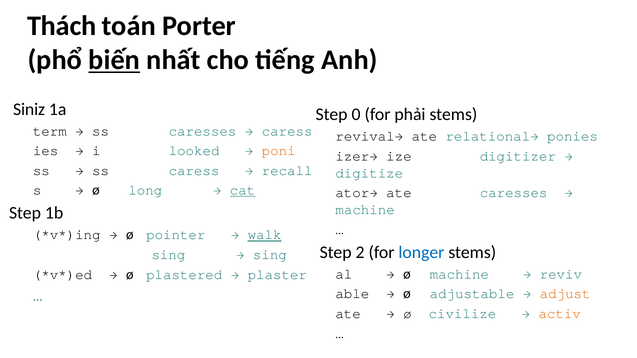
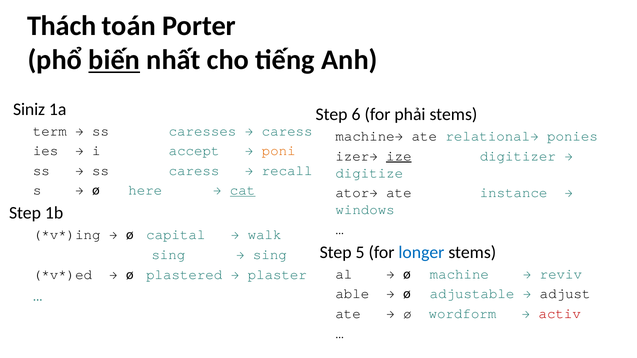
0: 0 -> 6 (356, 115)
revival→: revival→ -> machine→ (369, 136)
looked: looked -> accept (194, 151)
ize underline: none -> present (399, 156)
long: long -> here (145, 190)
ate caresses: caresses -> instance (514, 193)
machine: machine -> windows (365, 210)
pointer: pointer -> capital (176, 235)
walk underline: present -> none (265, 235)
2: 2 -> 5 (360, 253)
adjust colour: orange -> black (565, 294)
civilize: civilize -> wordform (462, 314)
activ colour: orange -> red (560, 314)
